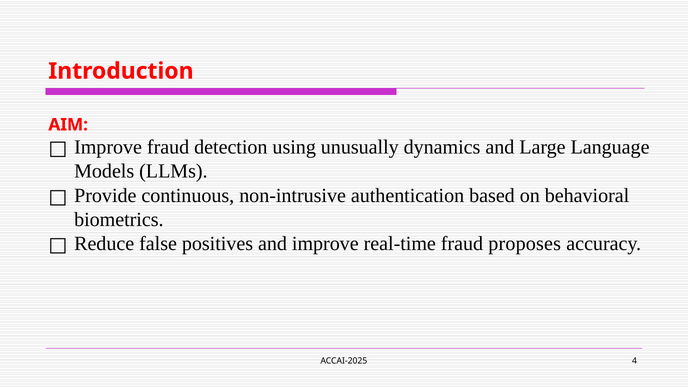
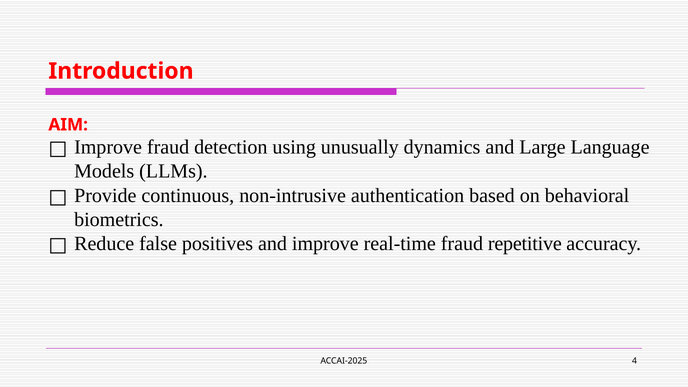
proposes: proposes -> repetitive (525, 244)
